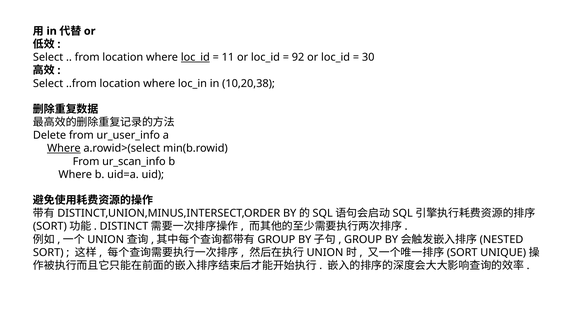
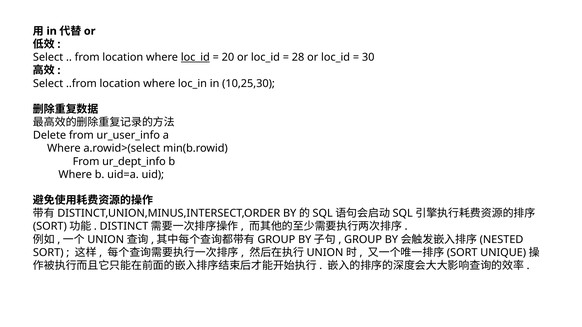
11: 11 -> 20 (228, 57)
92: 92 -> 28 (298, 57)
10,20,38: 10,20,38 -> 10,25,30 (249, 84)
Where underline: present -> none (64, 149)
ur_scan_info: ur_scan_info -> ur_dept_info (134, 162)
